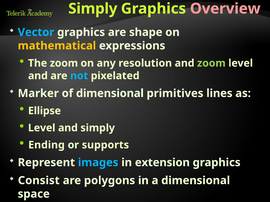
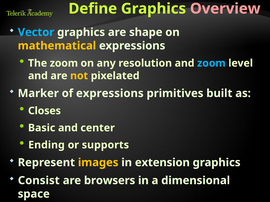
Simply: Simply -> Define (93, 9)
zoom colour: light green -> light blue (211, 63)
not colour: light blue -> yellow (79, 76)
of dimensional: dimensional -> expressions (110, 94)
lines: lines -> built (219, 94)
Ellipse: Ellipse -> Closes (44, 111)
Level: Level -> Basic (42, 128)
and simply: simply -> center (98, 128)
images colour: light blue -> yellow (98, 163)
polygons: polygons -> browsers (110, 181)
